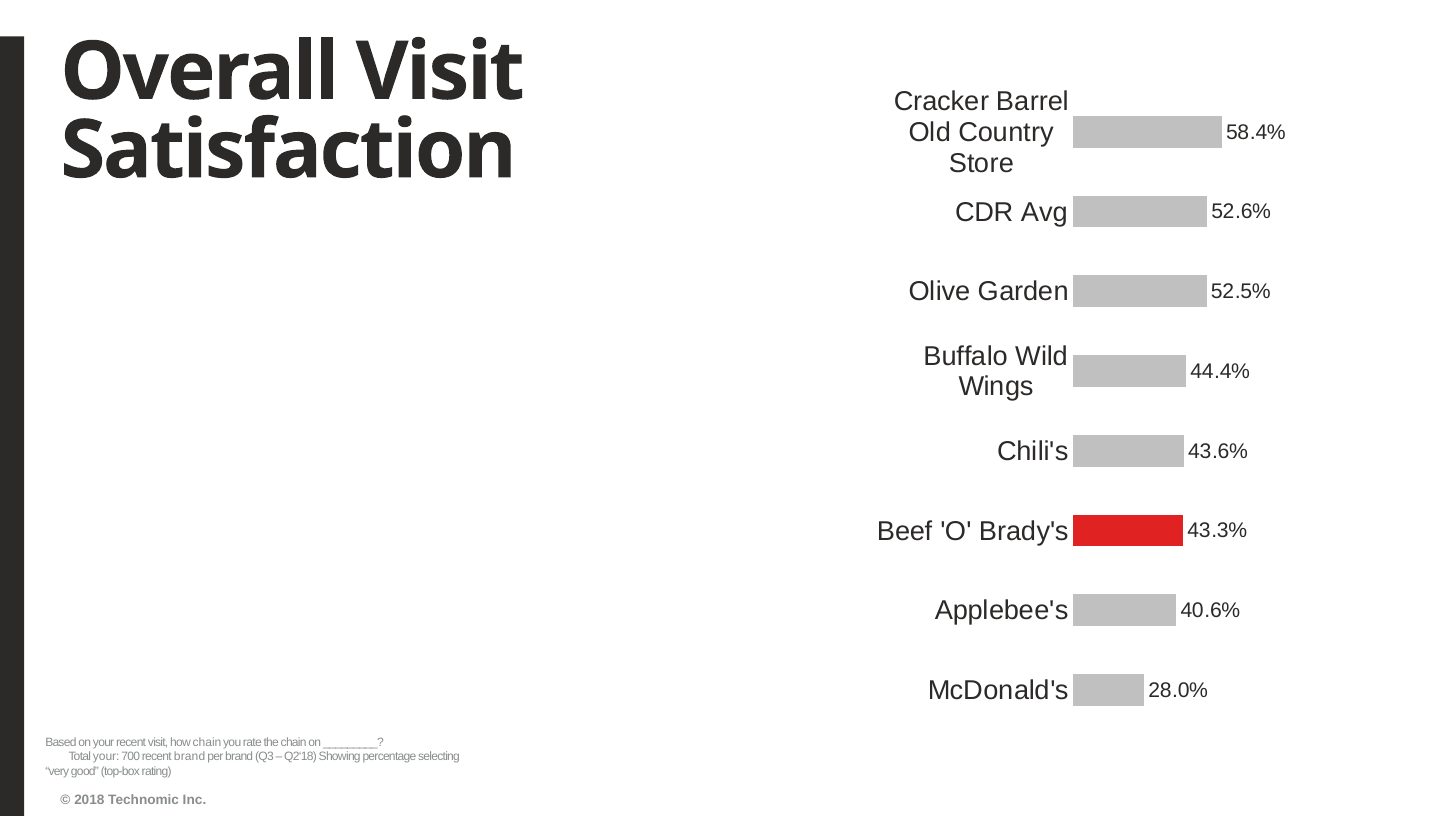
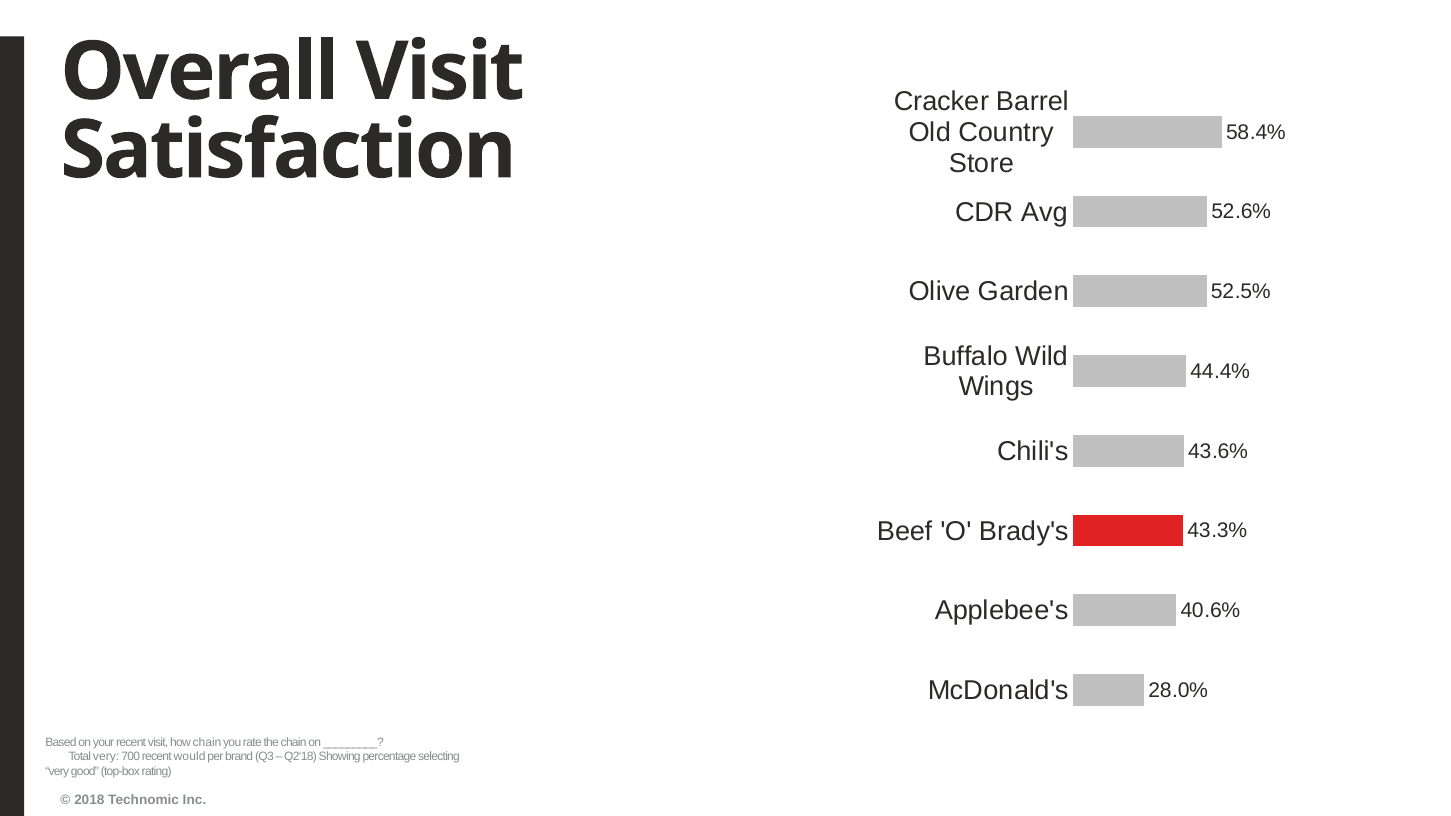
Total your: your -> very (106, 757)
recent brand: brand -> would (190, 757)
